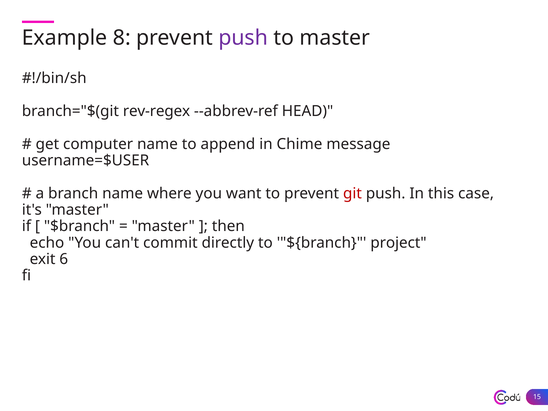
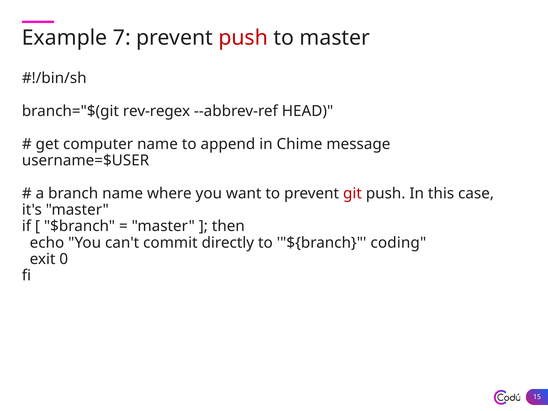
8: 8 -> 7 (122, 38)
push colour: purple -> red (243, 38)
project: project -> coding (398, 243)
6: 6 -> 0 (64, 259)
